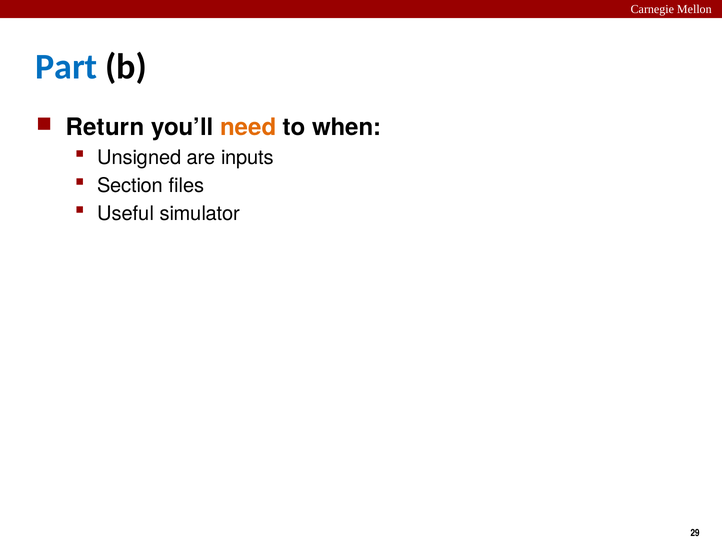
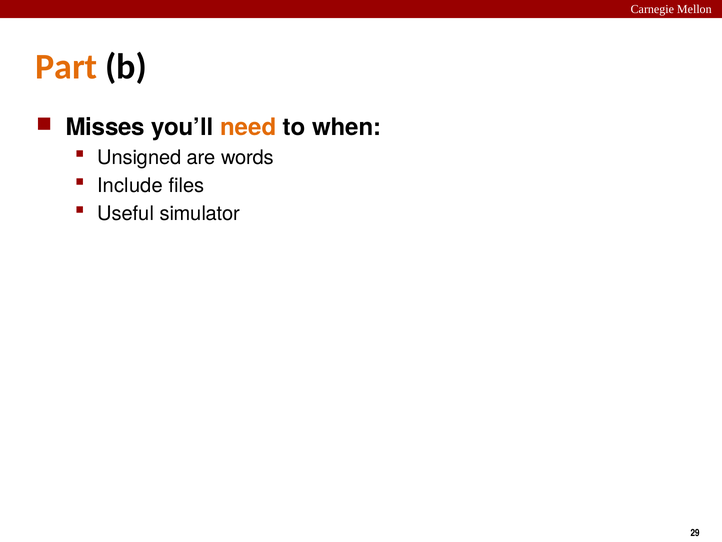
Part colour: blue -> orange (66, 67)
Return: Return -> Misses (105, 127)
inputs: inputs -> words (247, 158)
Section: Section -> Include (130, 186)
